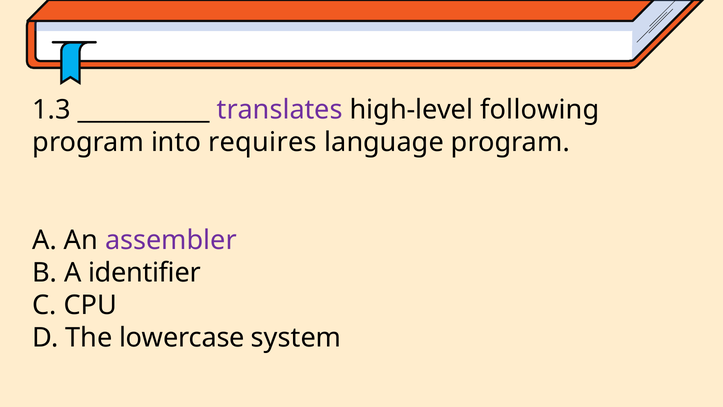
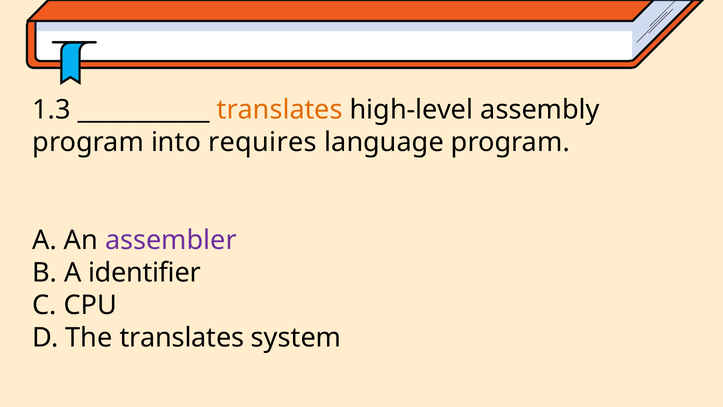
translates colour: purple -> orange (280, 110)
following: following -> assembly (540, 110)
The lowercase: lowercase -> translates (182, 338)
